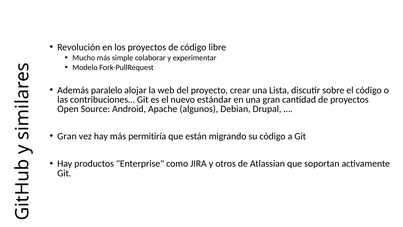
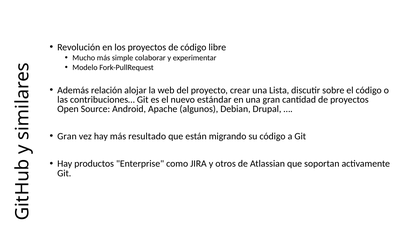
paralelo: paralelo -> relación (107, 90)
permitiría: permitiría -> resultado (147, 136)
